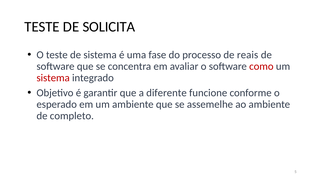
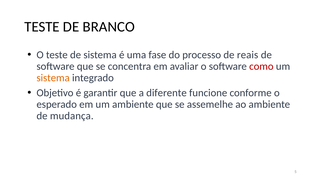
SOLICITA: SOLICITA -> BRANCO (109, 27)
sistema colour: red -> orange (53, 78)
completo: completo -> mudança (72, 116)
